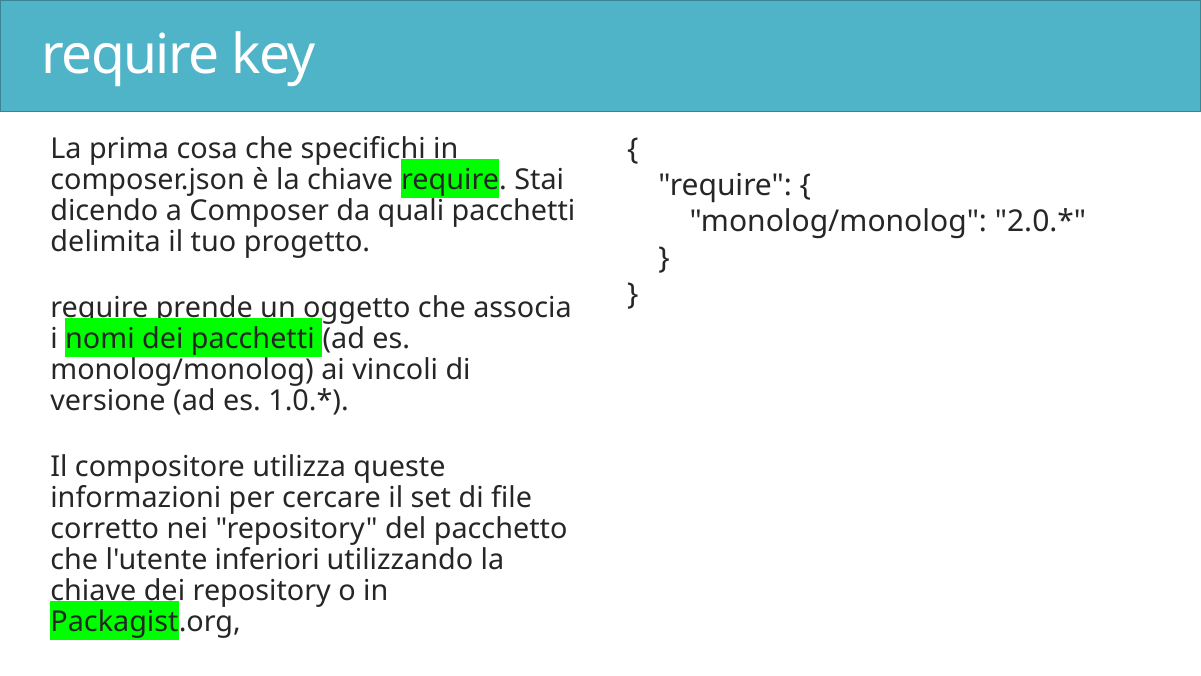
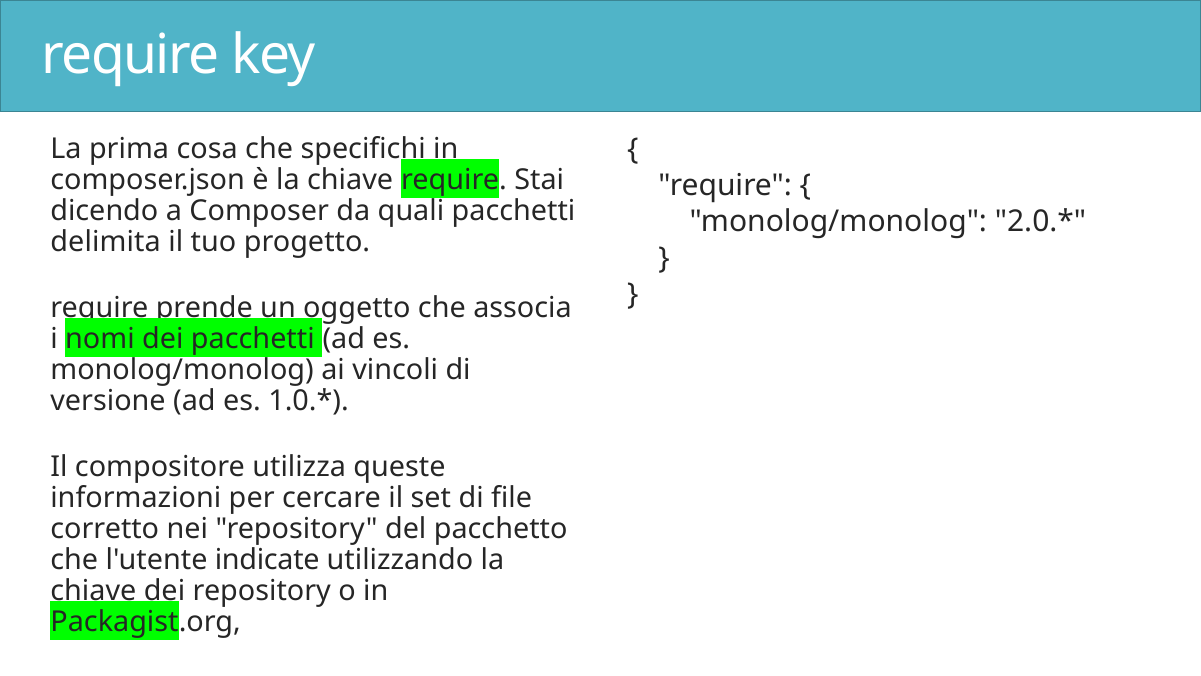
inferiori: inferiori -> indicate (267, 560)
